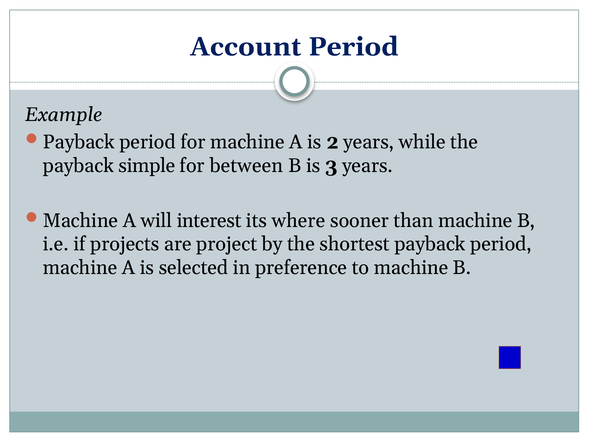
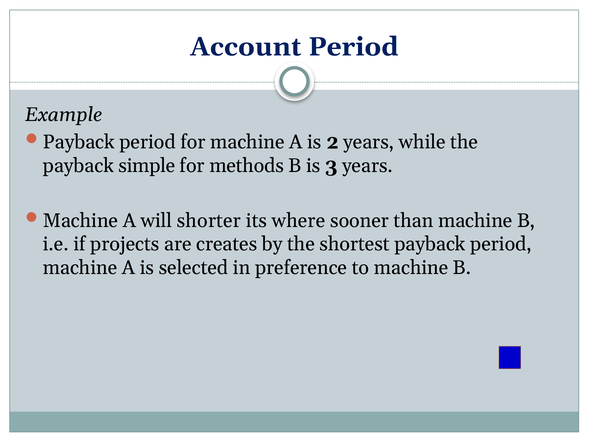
between: between -> methods (247, 166)
interest: interest -> shorter (209, 220)
project: project -> creates (227, 244)
